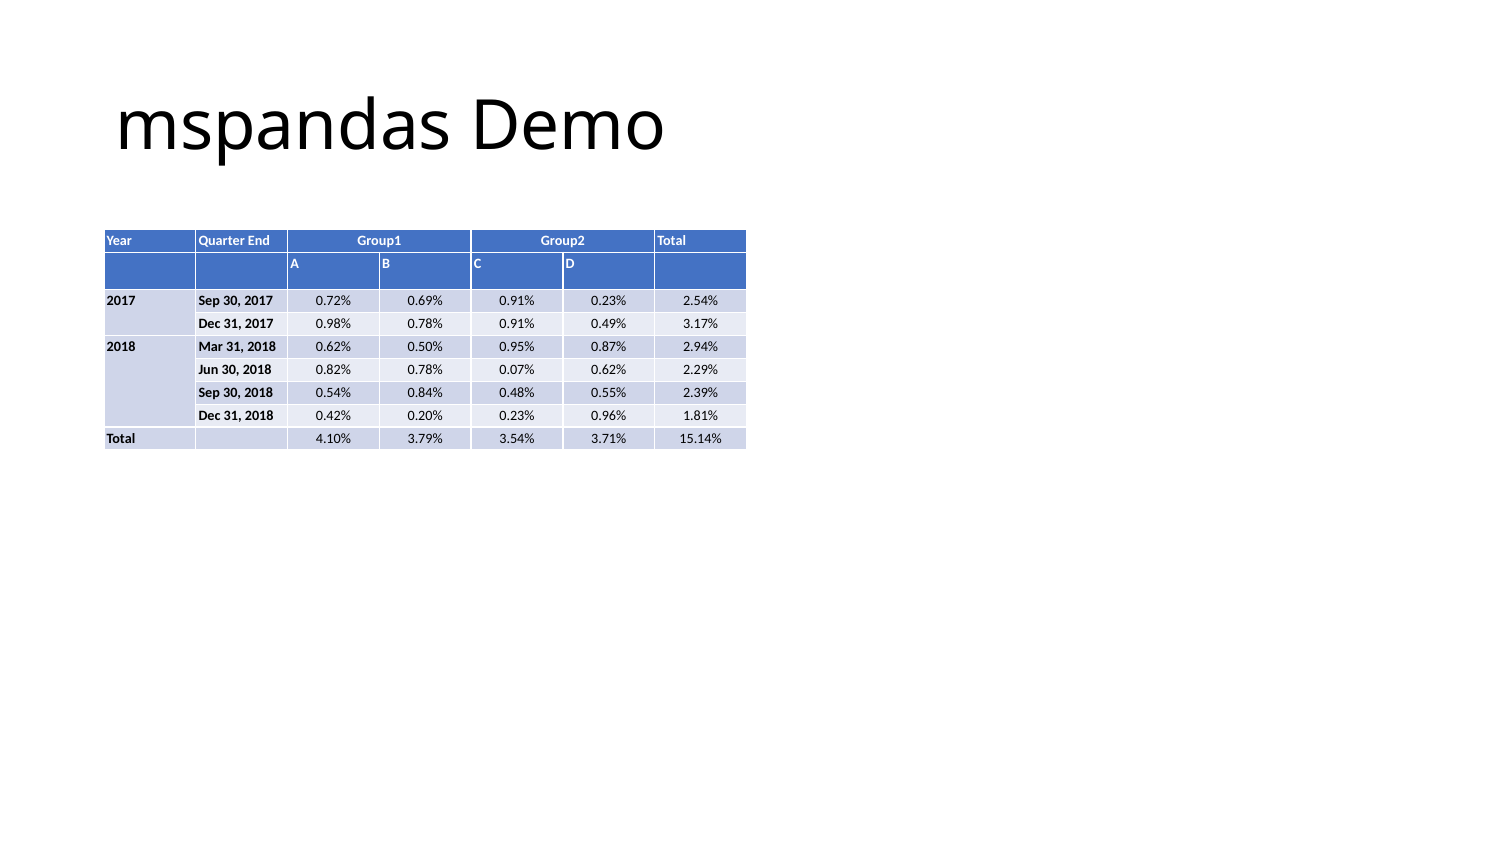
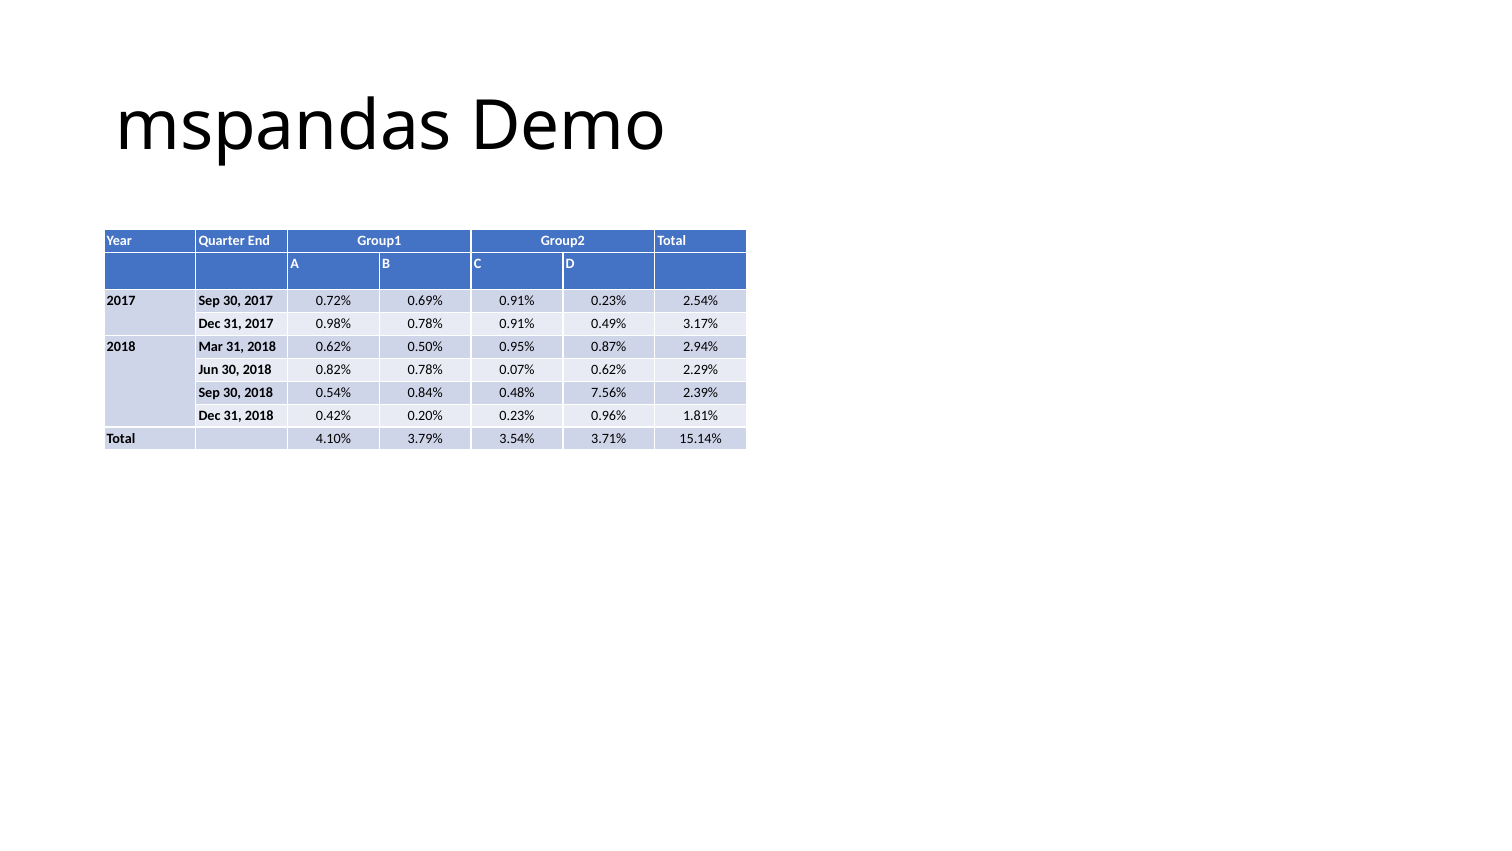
0.55%: 0.55% -> 7.56% (609, 393)
